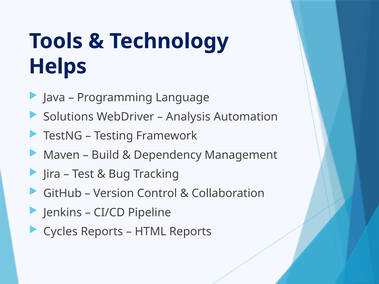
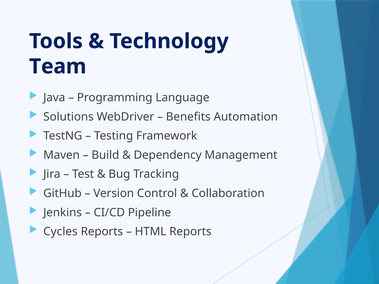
Helps: Helps -> Team (58, 66)
Analysis: Analysis -> Benefits (188, 117)
